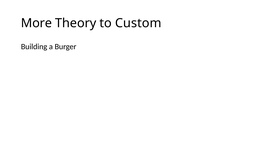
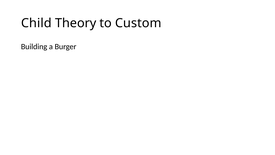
More: More -> Child (36, 23)
